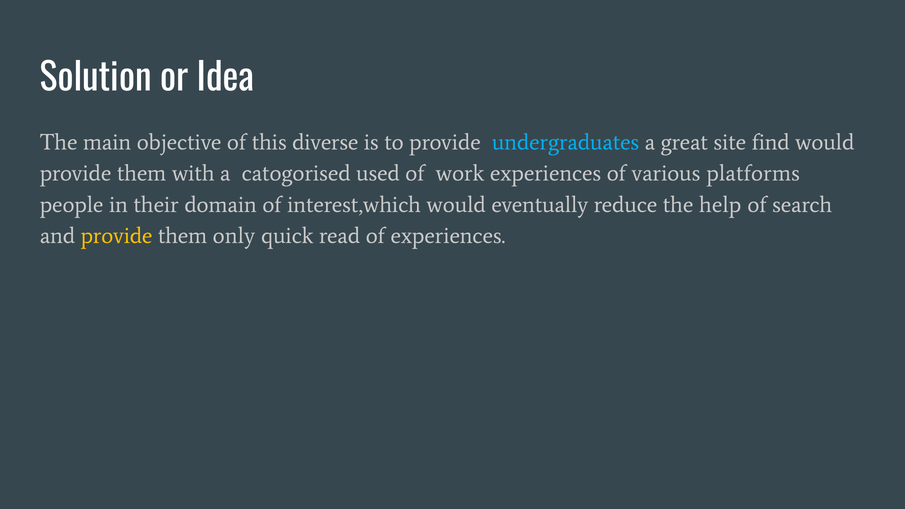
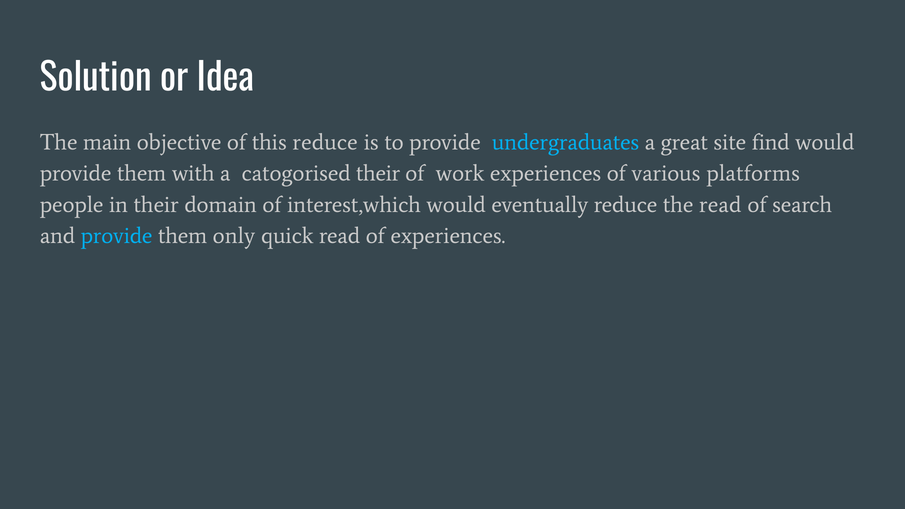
this diverse: diverse -> reduce (325, 142)
catogorised used: used -> their (378, 174)
the help: help -> read (720, 205)
provide colour: yellow -> light blue (117, 236)
